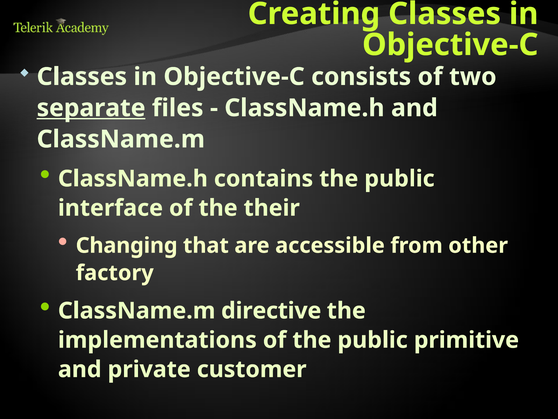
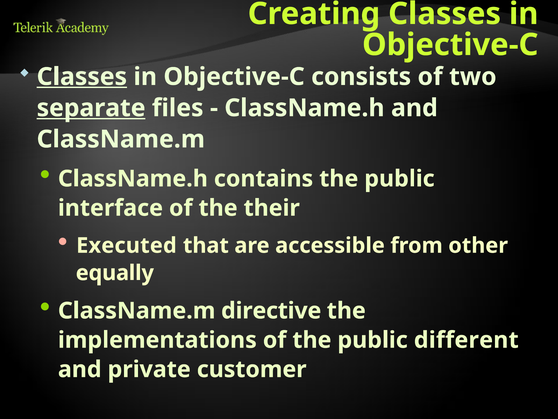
Classes underline: none -> present (82, 77)
Changing: Changing -> Executed (126, 245)
factory: factory -> equally (115, 273)
primitive: primitive -> different (466, 340)
